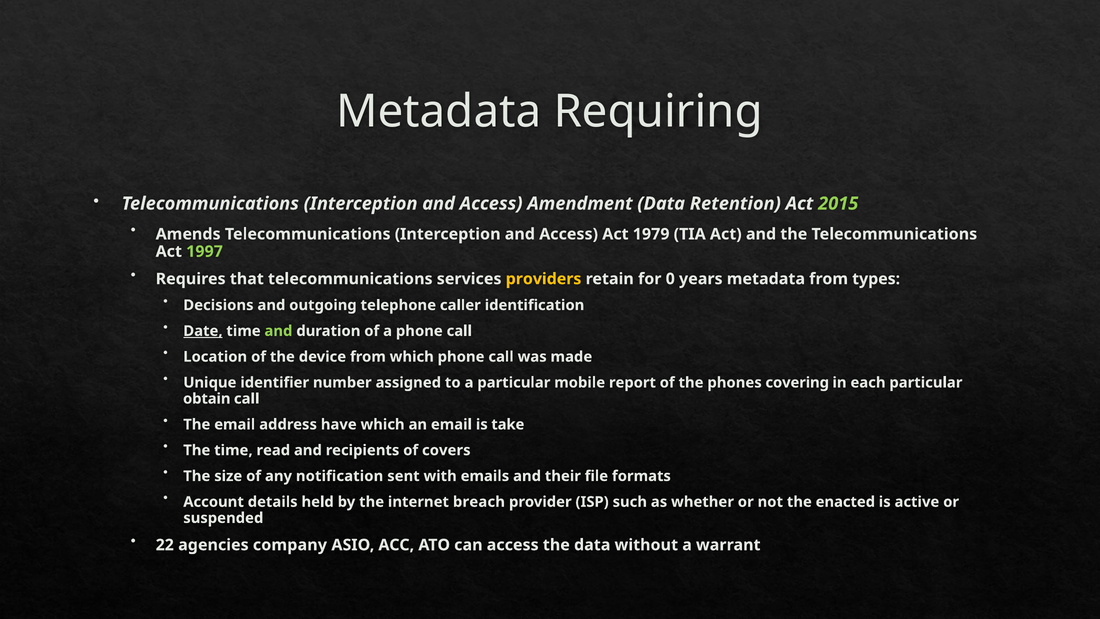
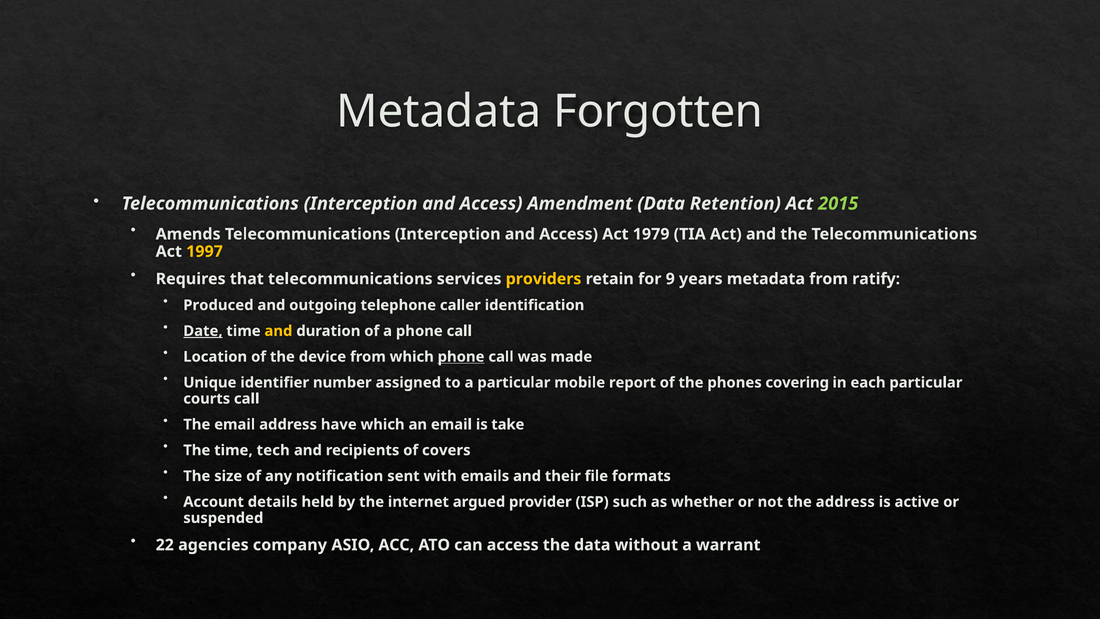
Requiring: Requiring -> Forgotten (658, 111)
1997 colour: light green -> yellow (205, 251)
0: 0 -> 9 (670, 279)
types: types -> ratify (876, 279)
Decisions: Decisions -> Produced (218, 305)
and colour: light green -> yellow (278, 331)
phone underline: none -> present (461, 357)
obtain: obtain -> courts (207, 399)
read: read -> tech (273, 450)
breach: breach -> argued (479, 502)
the enacted: enacted -> address (845, 502)
